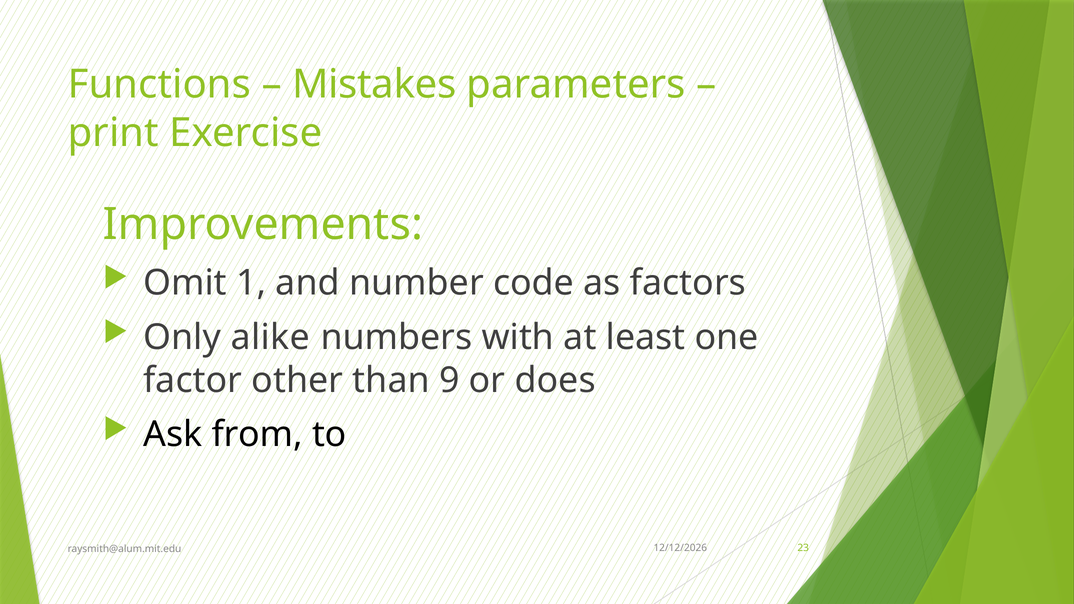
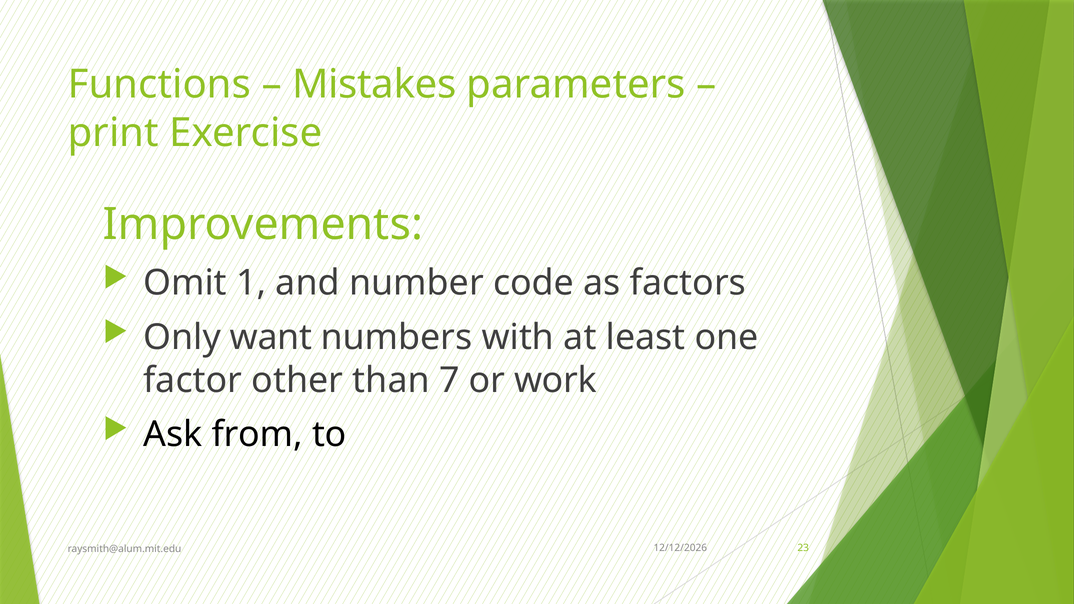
alike: alike -> want (271, 337)
9: 9 -> 7 (449, 380)
does: does -> work (555, 380)
